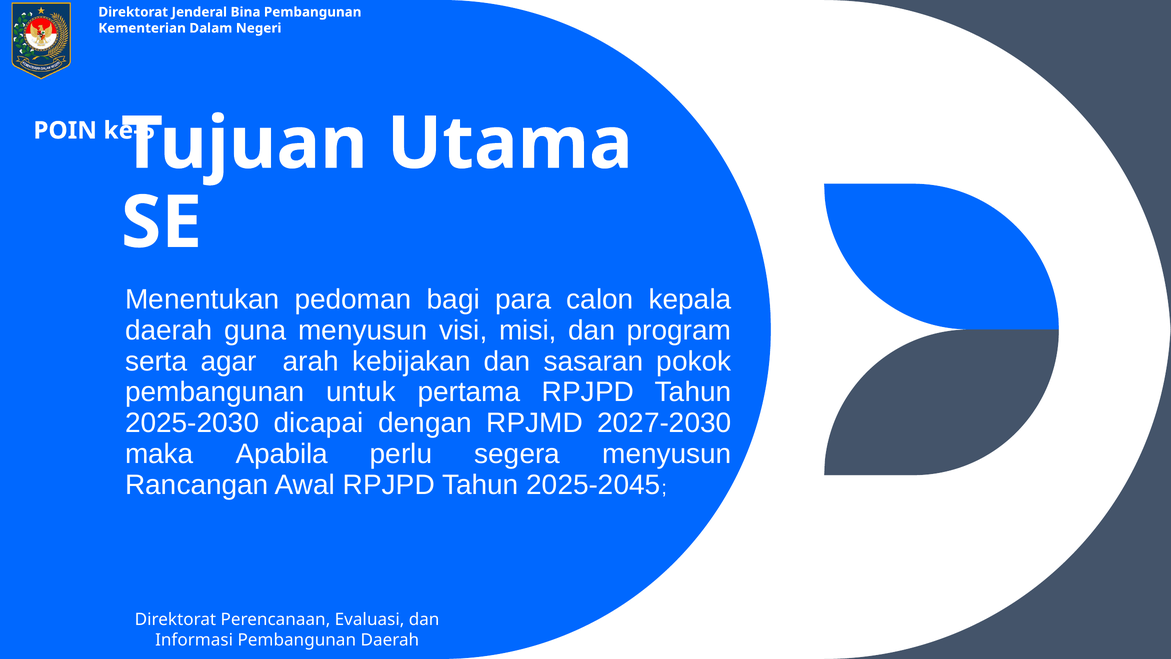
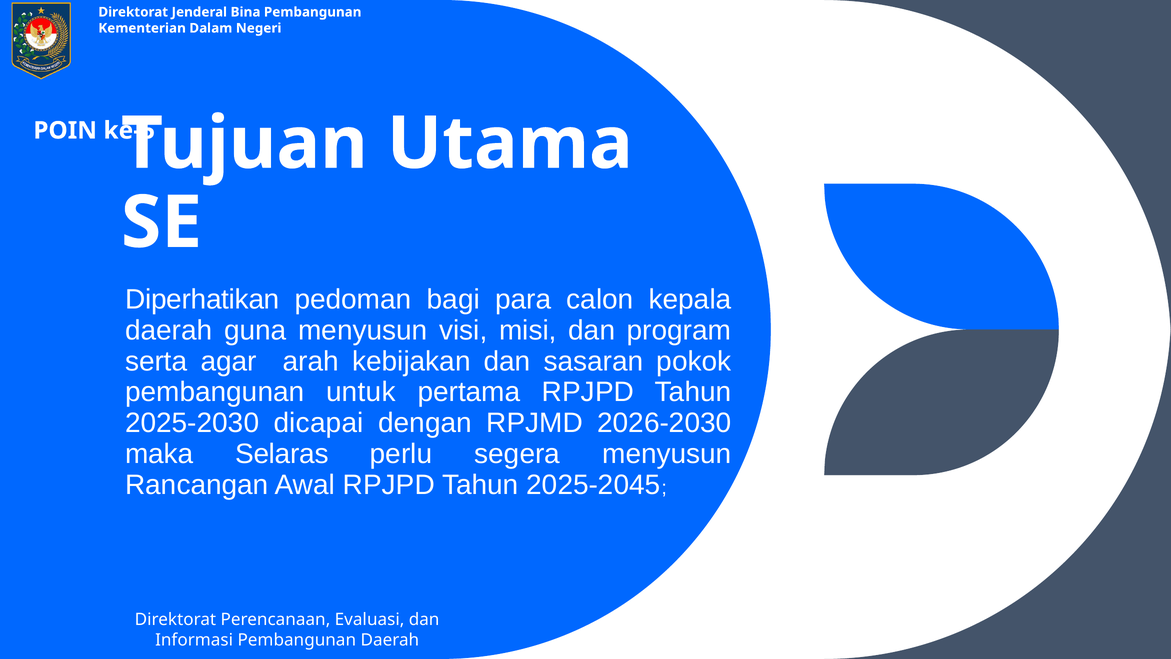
Menentukan: Menentukan -> Diperhatikan (202, 299)
2027-2030: 2027-2030 -> 2026-2030 (664, 423)
Apabila: Apabila -> Selaras (282, 454)
